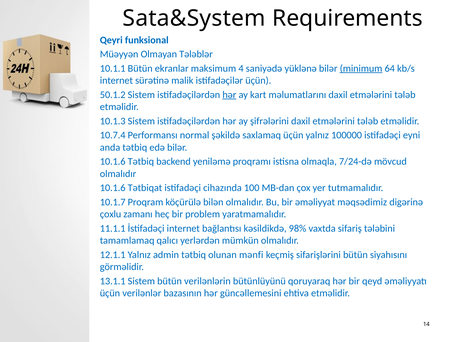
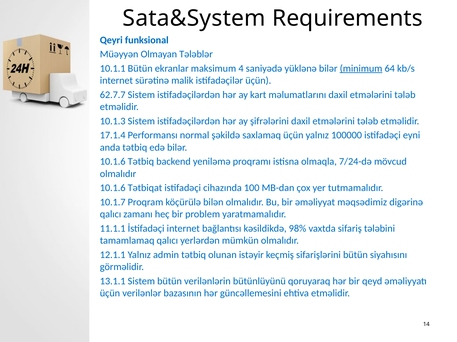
50.1.2: 50.1.2 -> 62.7.7 (113, 95)
hər underline: present -> none (229, 95)
10.7.4: 10.7.4 -> 17.1.4 (113, 136)
çoxlu: çoxlu -> qalıcı (111, 215)
mənfi: mənfi -> istəyir (251, 255)
